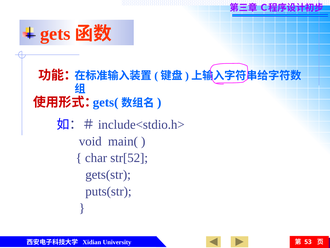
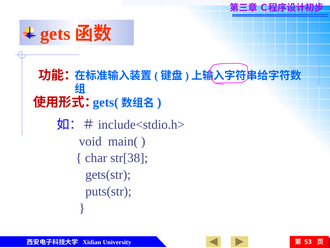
str[52: str[52 -> str[38 (129, 158)
